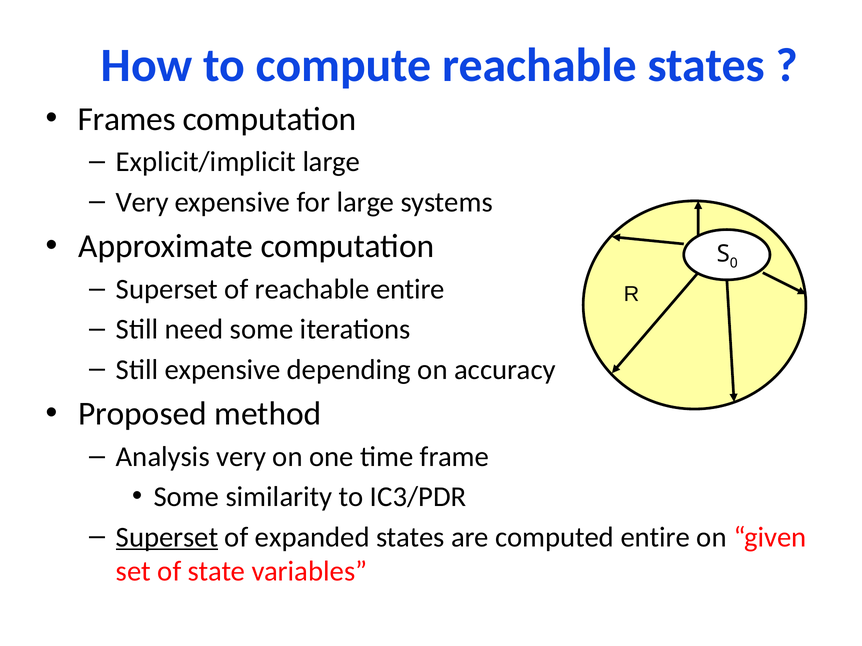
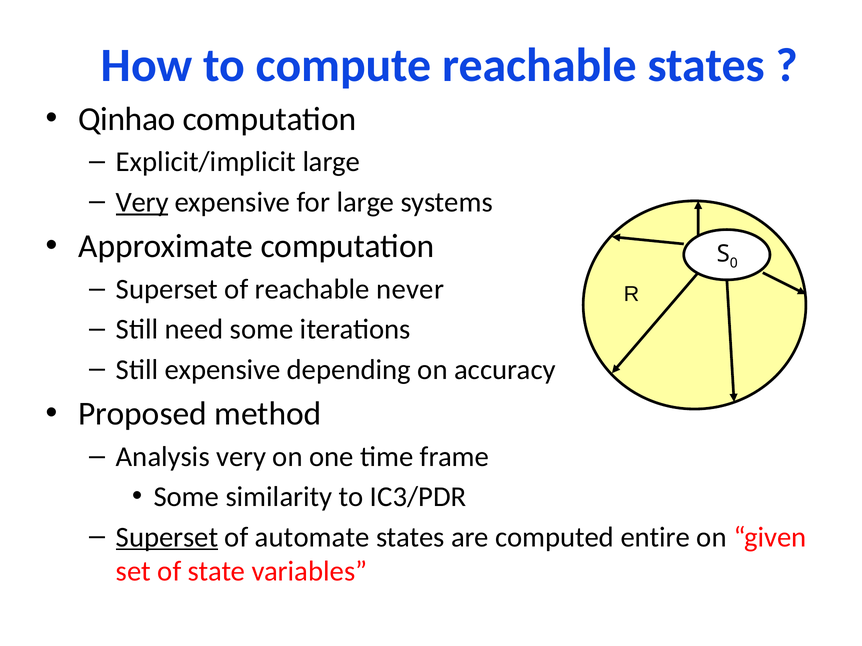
Frames: Frames -> Qinhao (127, 119)
Very underline: none -> present (142, 202)
reachable entire: entire -> never (410, 289)
expanded: expanded -> automate (312, 537)
